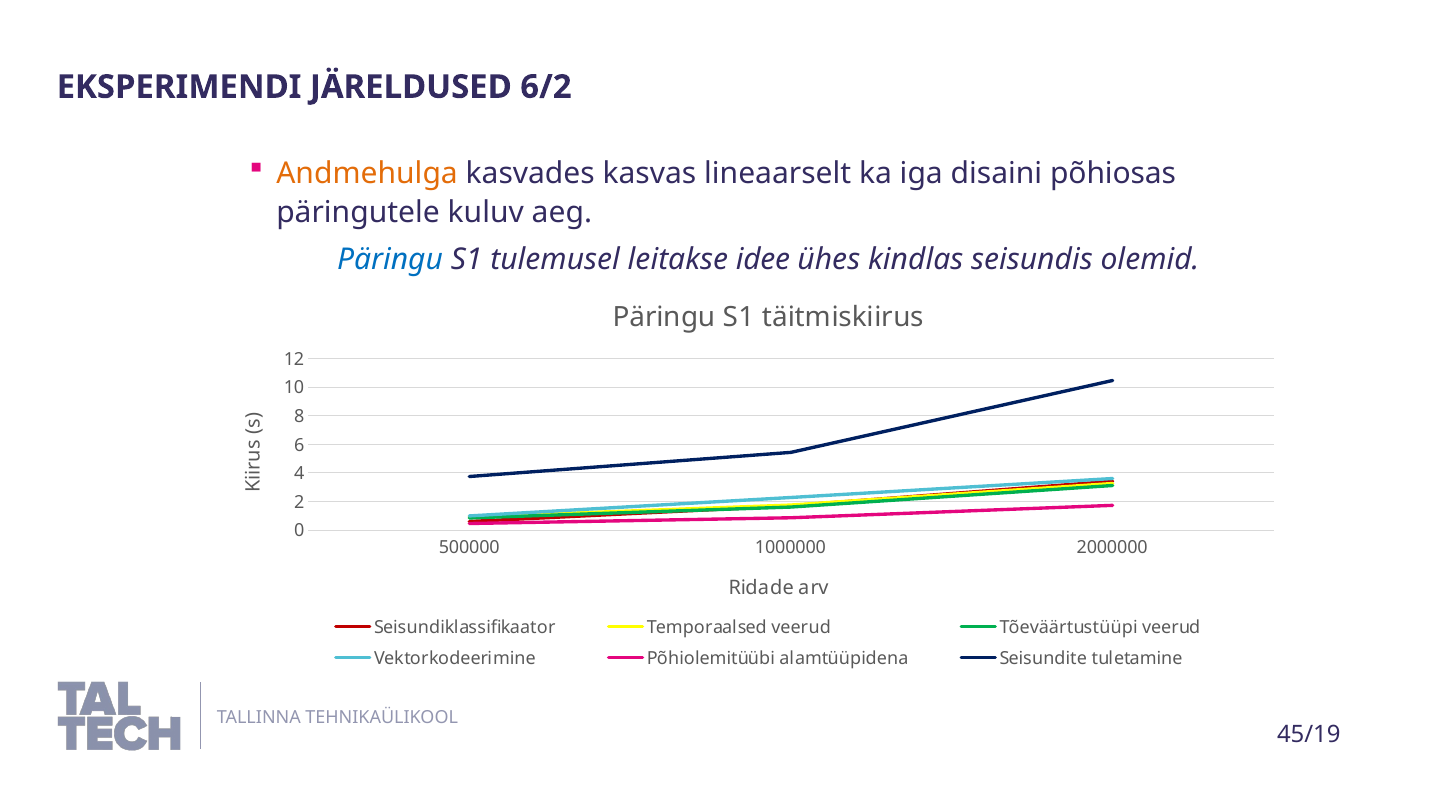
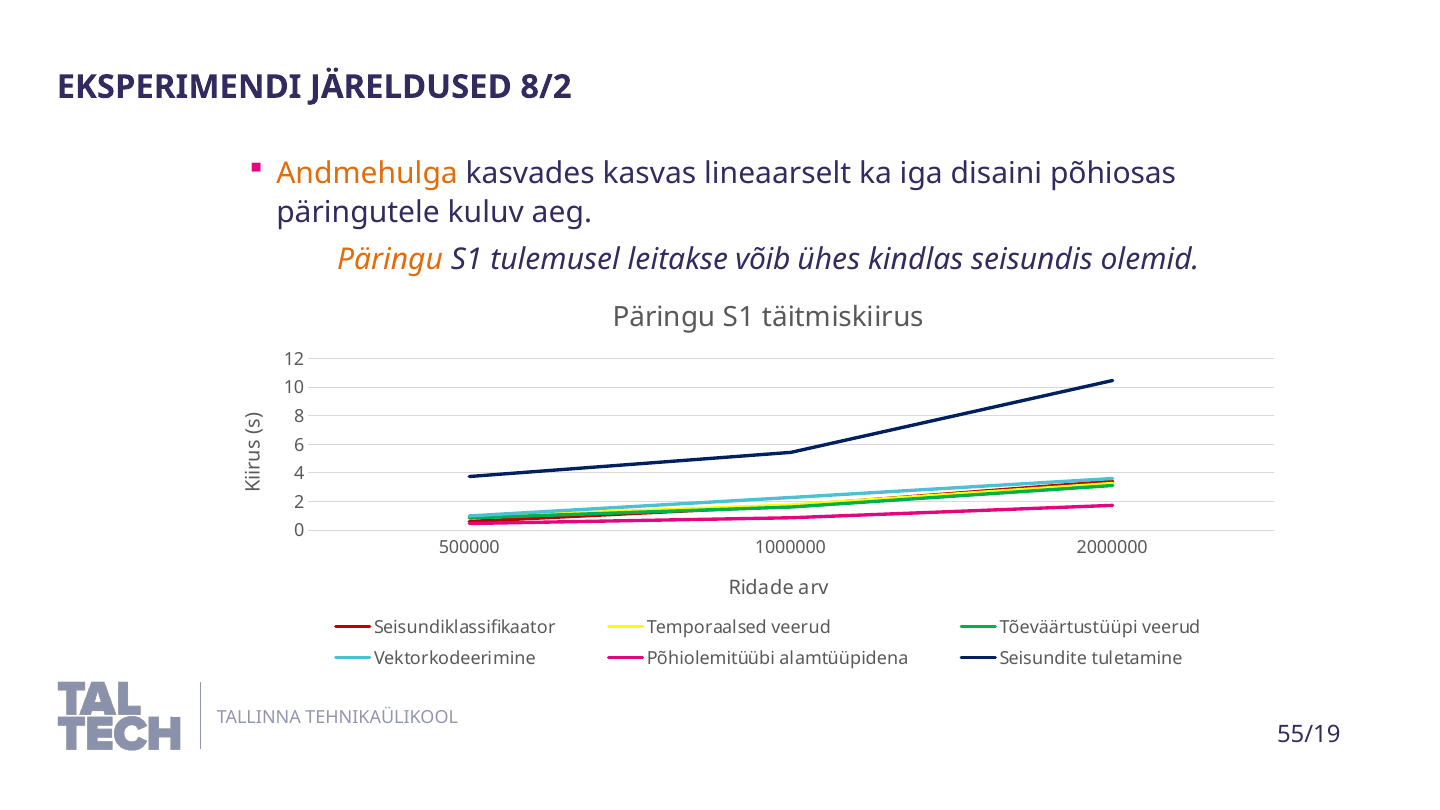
6/2: 6/2 -> 8/2 (546, 87)
Päringu colour: blue -> orange (390, 260)
idee: idee -> võib (763, 260)
45/19: 45/19 -> 55/19 (1309, 734)
